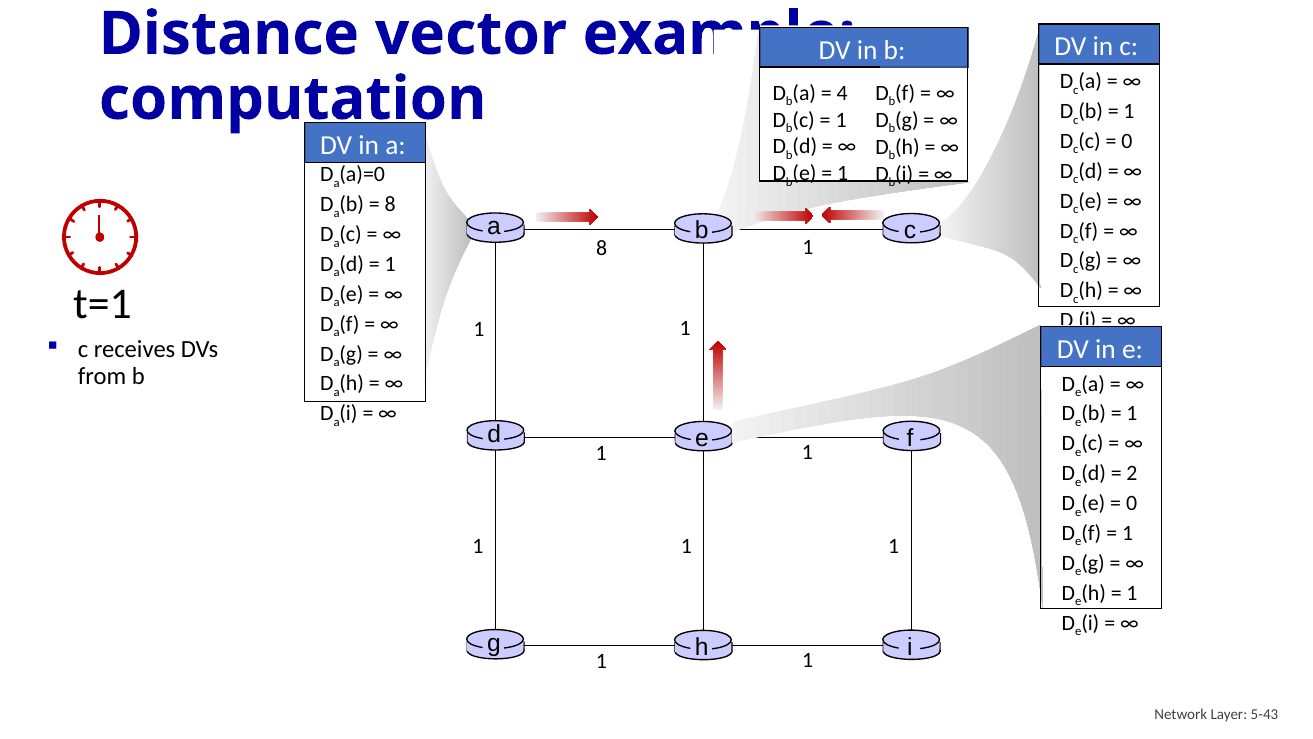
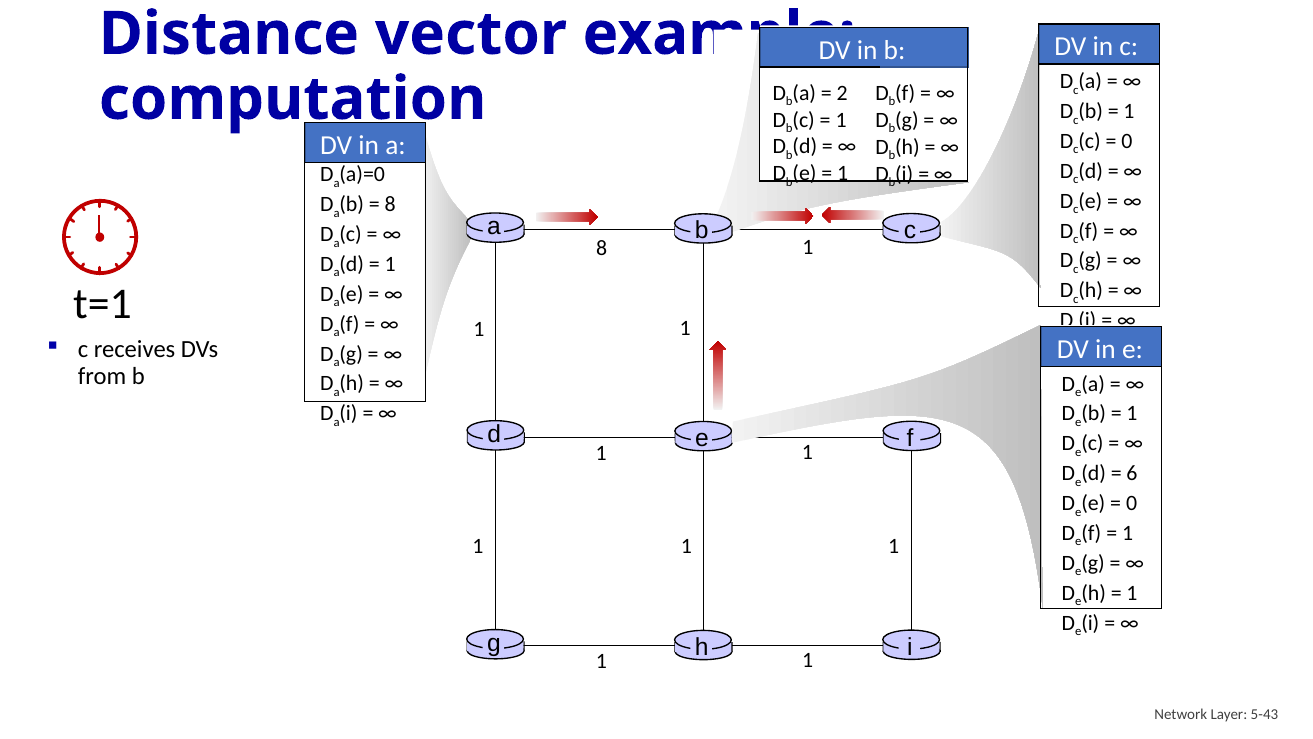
4: 4 -> 2 (842, 93)
2: 2 -> 6 (1132, 473)
